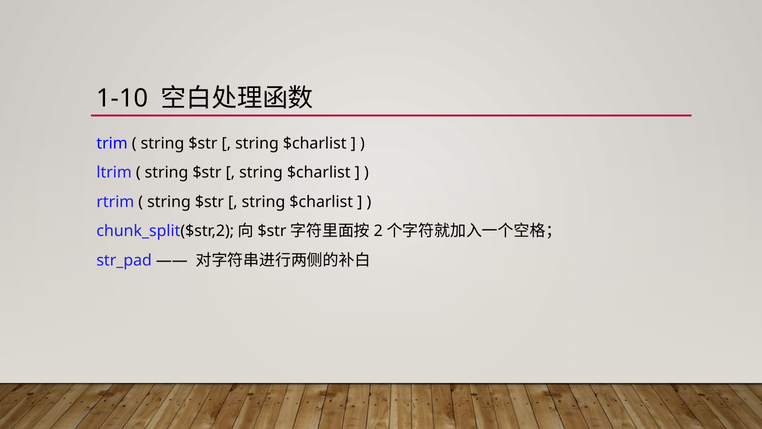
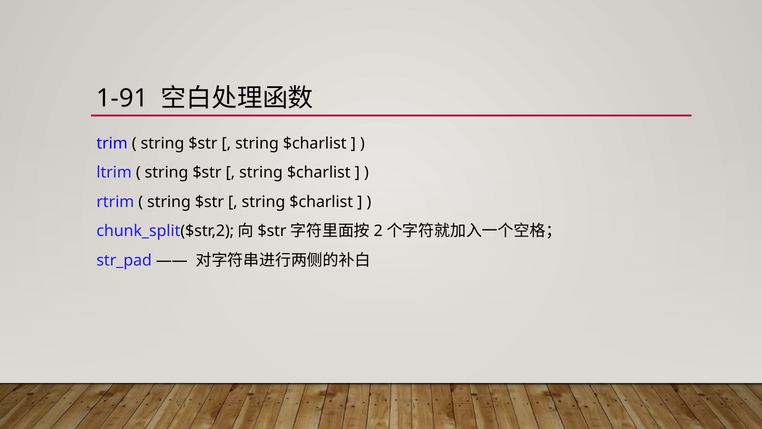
1-10: 1-10 -> 1-91 (122, 99)
